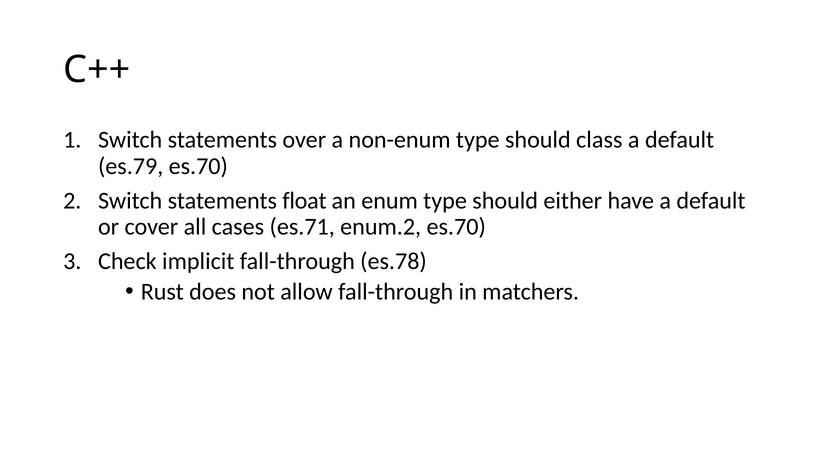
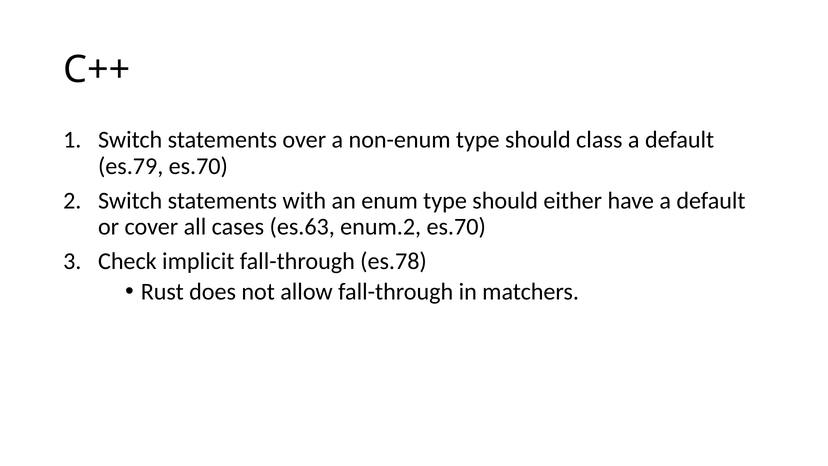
float: float -> with (304, 201)
es.71: es.71 -> es.63 (302, 227)
